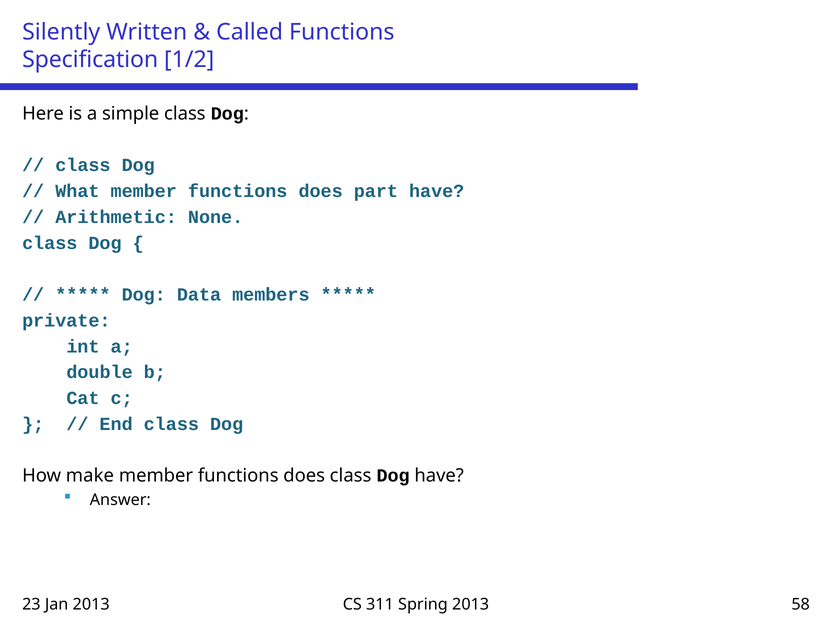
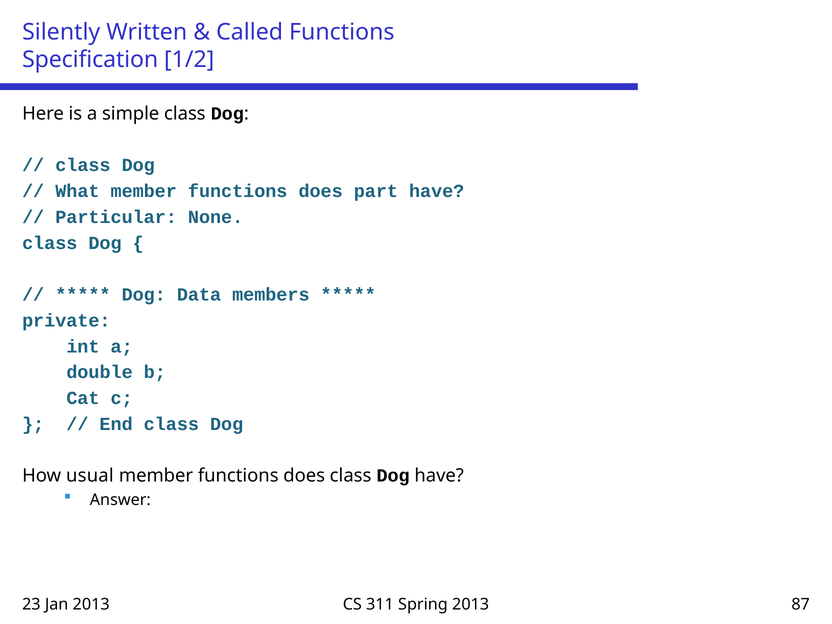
Arithmetic: Arithmetic -> Particular (116, 217)
make: make -> usual (90, 476)
58: 58 -> 87 (801, 604)
